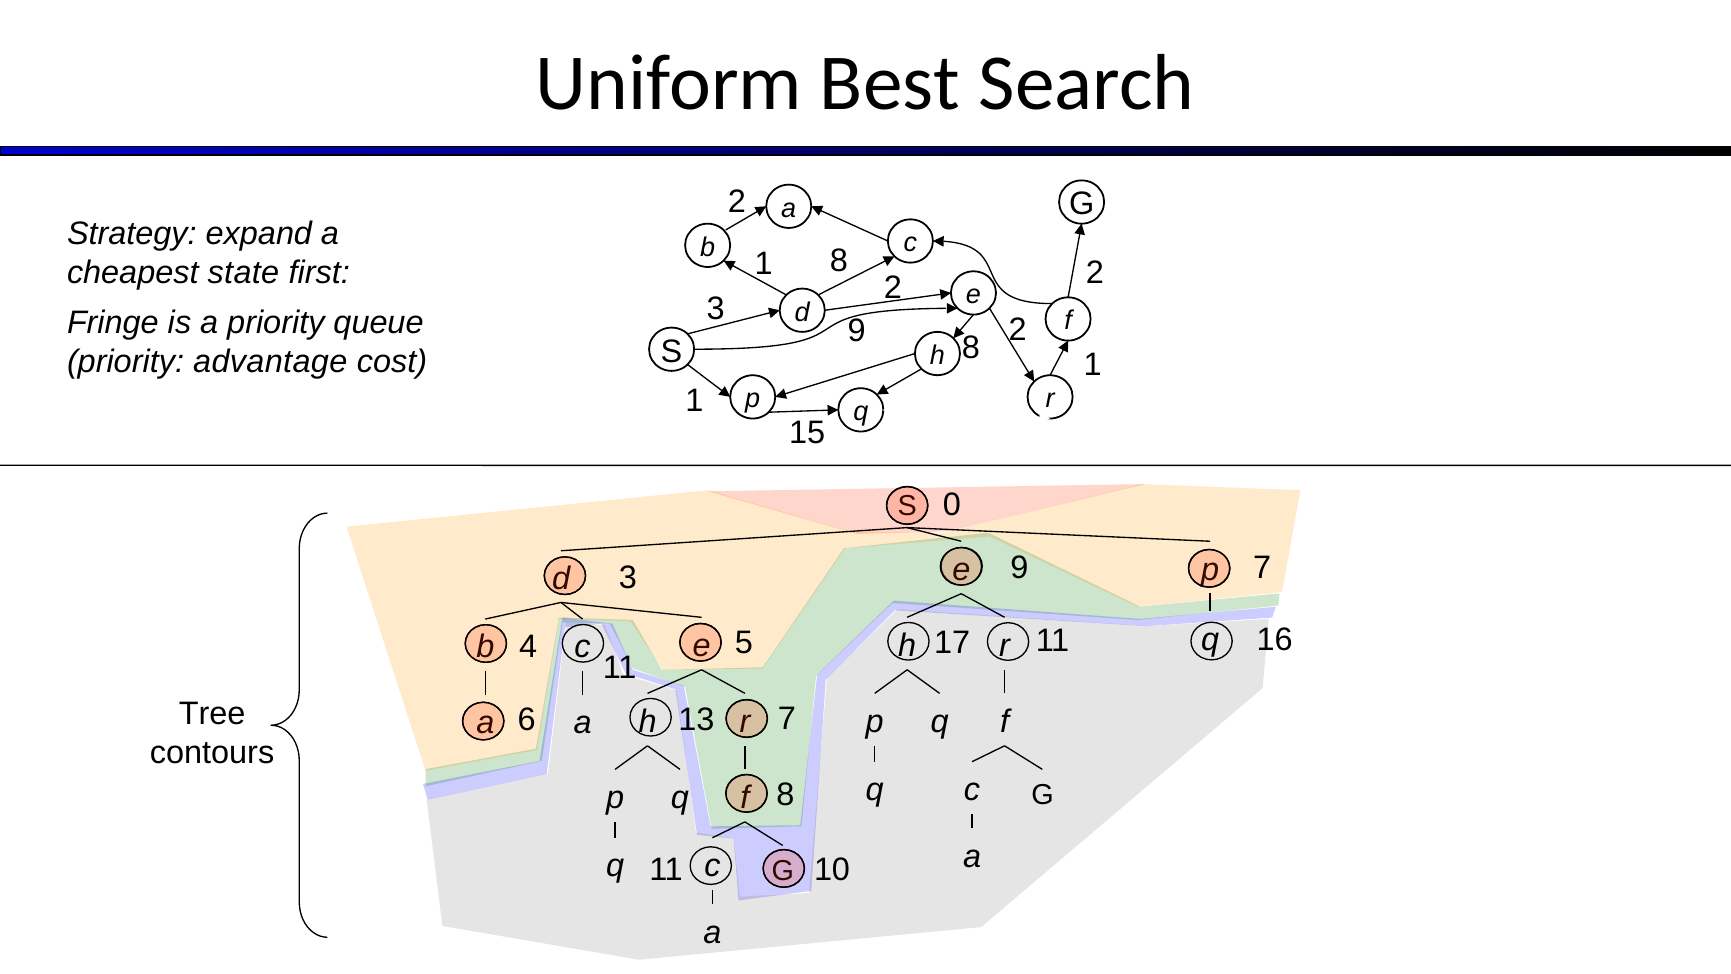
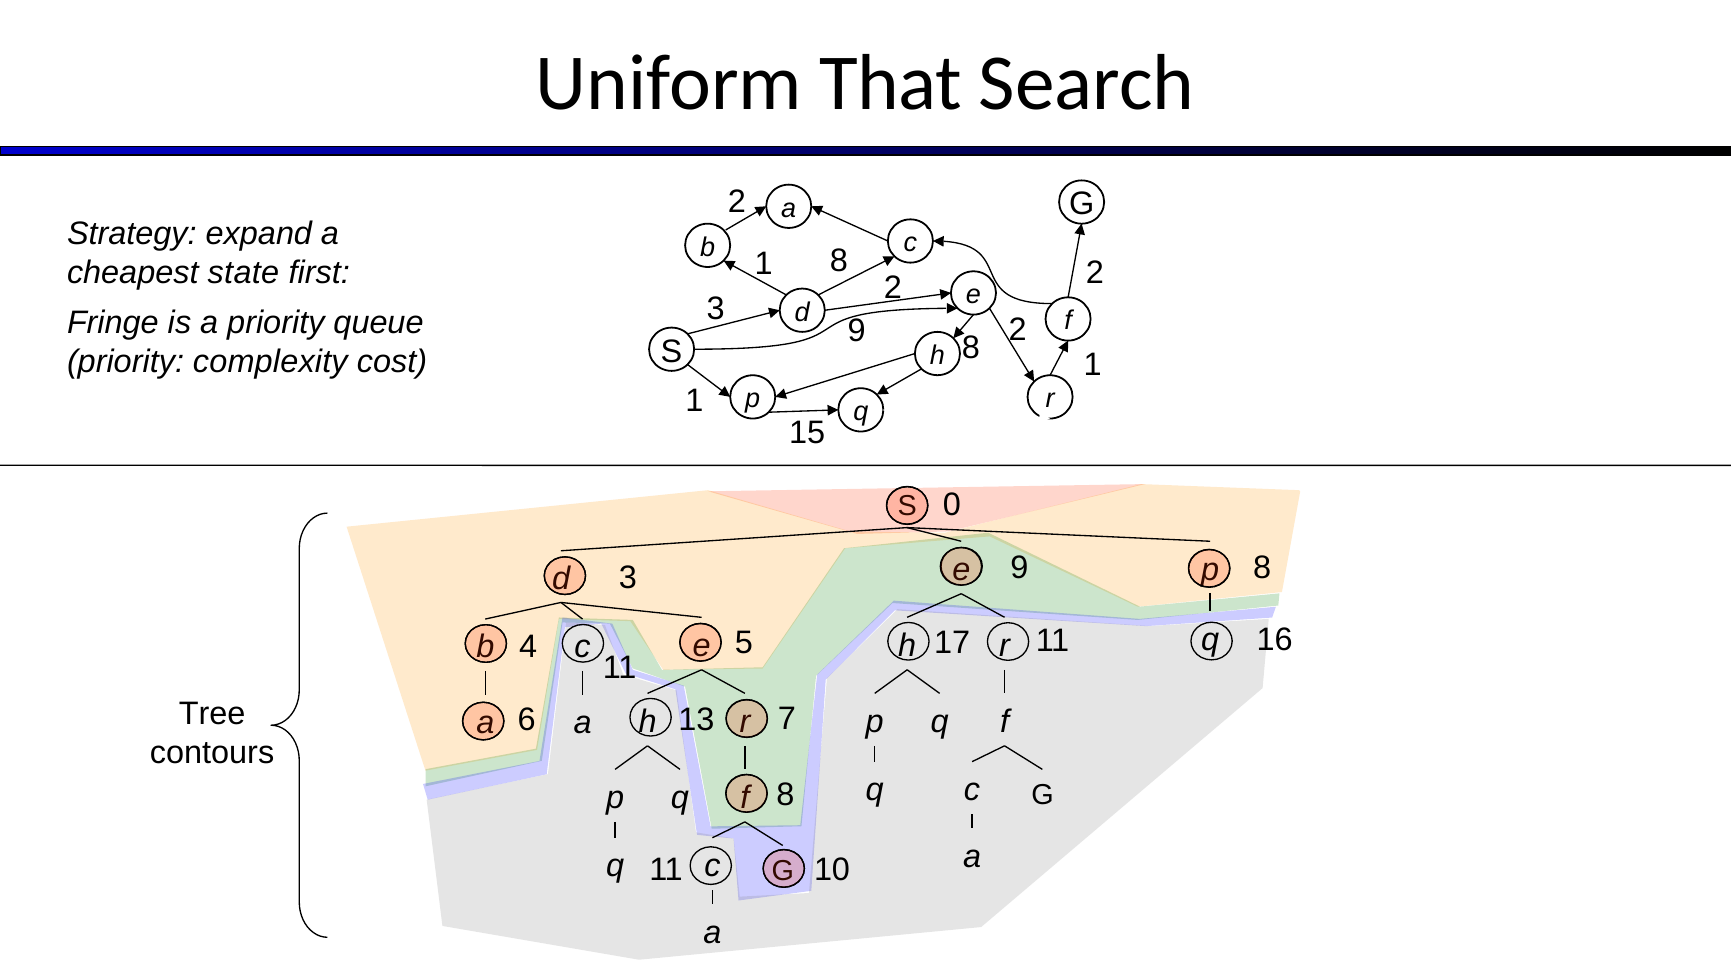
Best: Best -> That (891, 83)
advantage: advantage -> complexity (270, 361)
9 7: 7 -> 8 (1262, 567)
